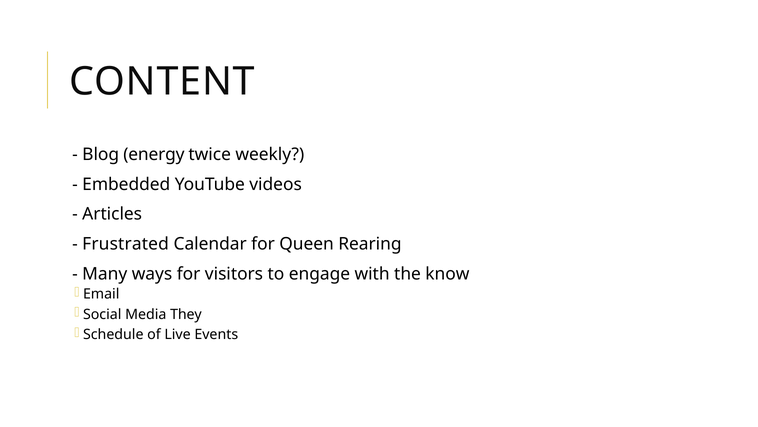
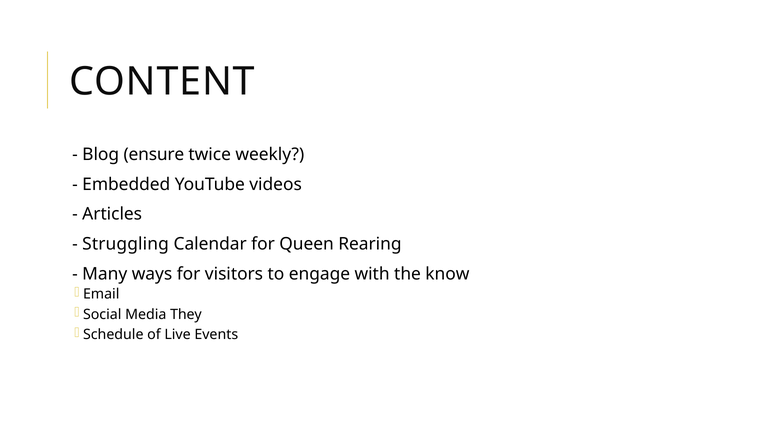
energy: energy -> ensure (154, 154)
Frustrated: Frustrated -> Struggling (126, 244)
